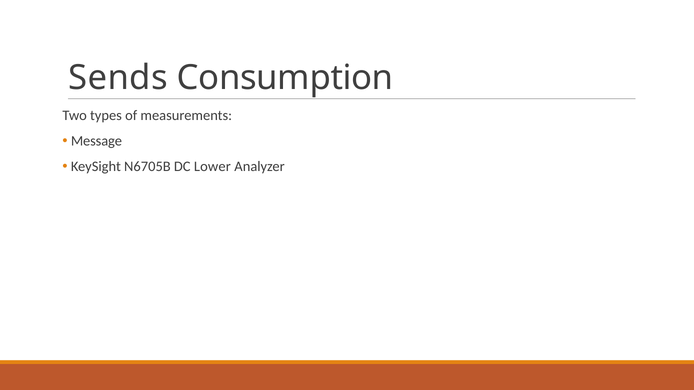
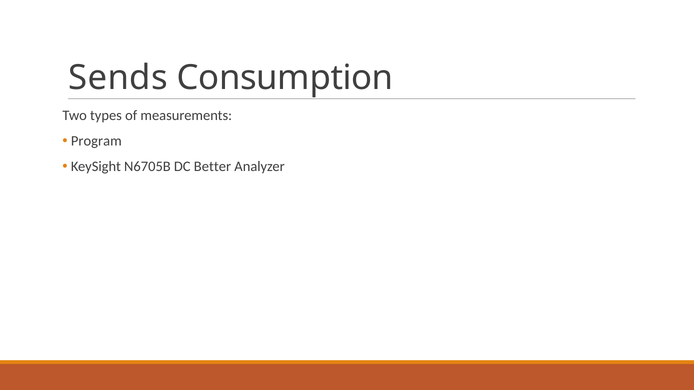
Message: Message -> Program (96, 141)
Lower: Lower -> Better (212, 167)
